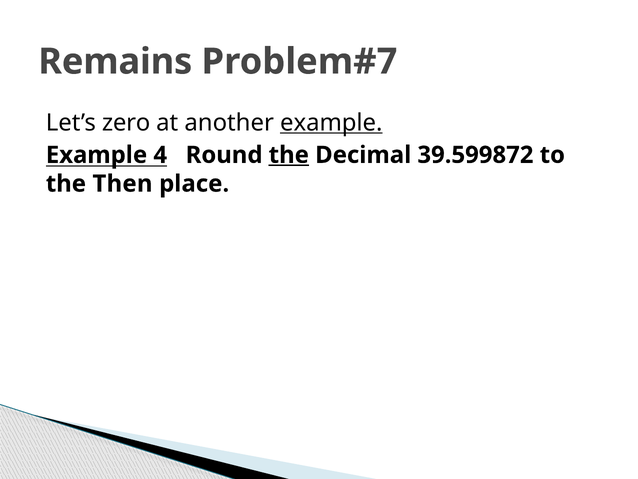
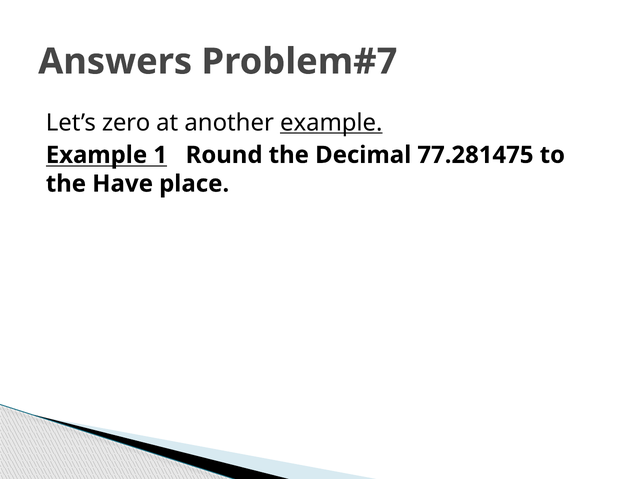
Remains: Remains -> Answers (115, 62)
4: 4 -> 1 (160, 155)
the underline: present -> none (289, 155)
39.599872: 39.599872 -> 77.281475 (475, 155)
Then: Then -> Have (123, 184)
